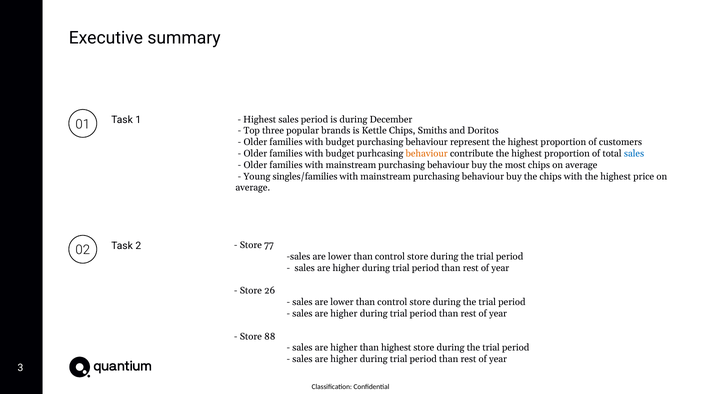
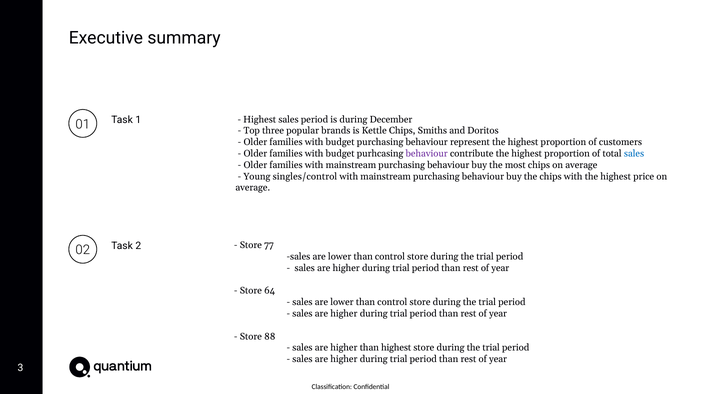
behaviour colour: orange -> purple (427, 154)
singles/families: singles/families -> singles/control (305, 177)
26: 26 -> 64 (270, 291)
